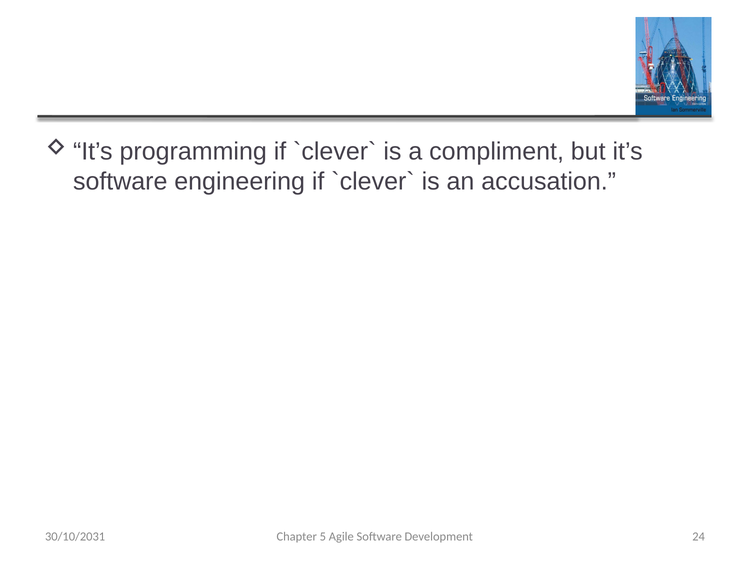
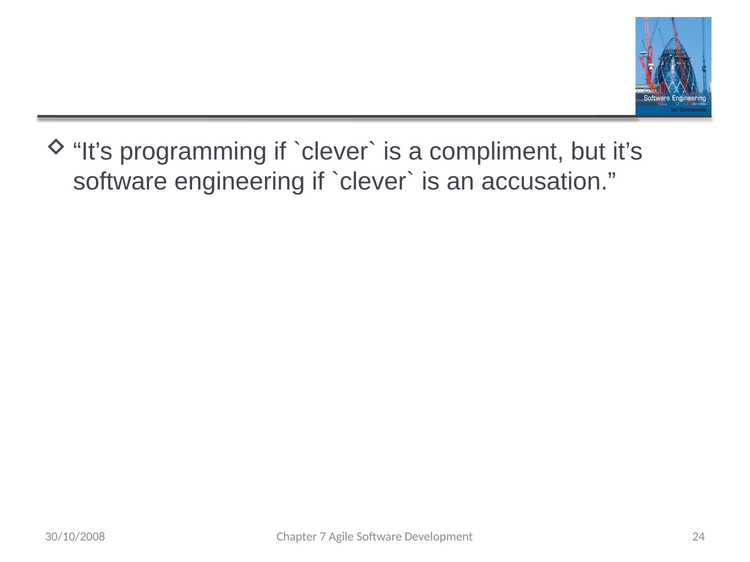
30/10/2031: 30/10/2031 -> 30/10/2008 (75, 537)
5: 5 -> 7 (323, 537)
